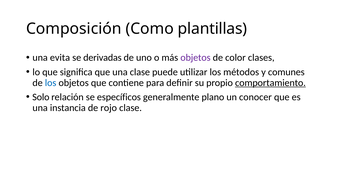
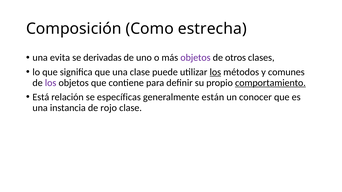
plantillas: plantillas -> estrecha (212, 29)
color: color -> otros (236, 58)
los underline: none -> present (215, 72)
los colour: blue -> purple (51, 83)
Solo: Solo -> Está (41, 97)
específicos: específicos -> específicas (119, 97)
plano: plano -> están (213, 97)
